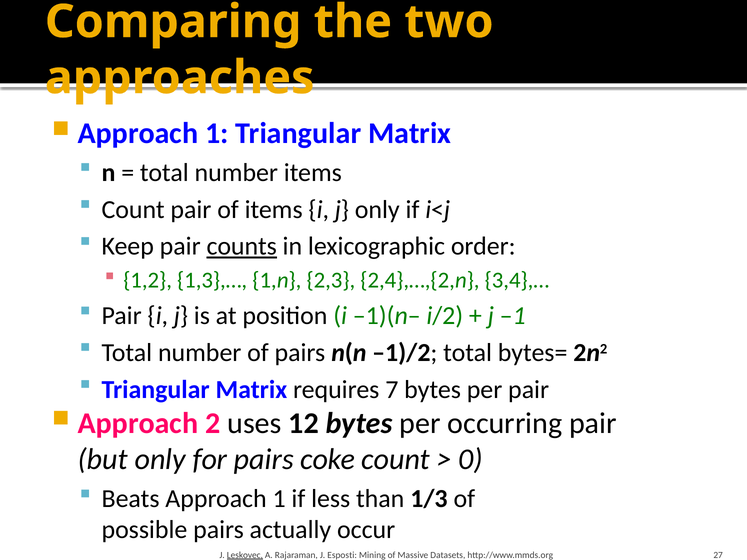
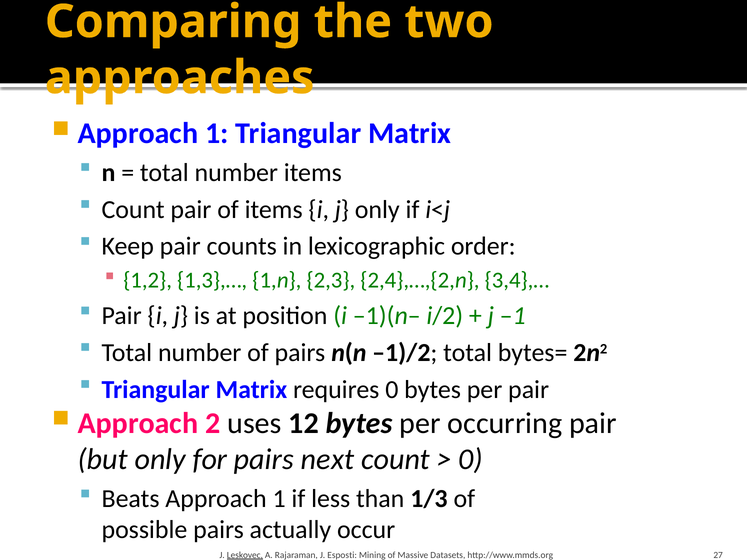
counts underline: present -> none (242, 246)
requires 7: 7 -> 0 (392, 390)
coke: coke -> next (328, 460)
